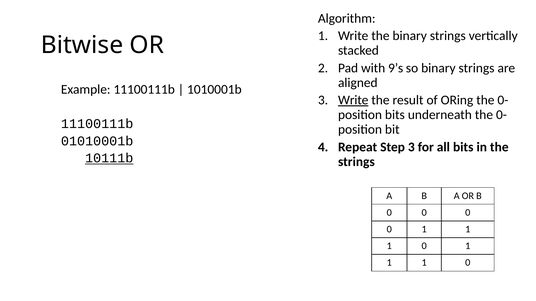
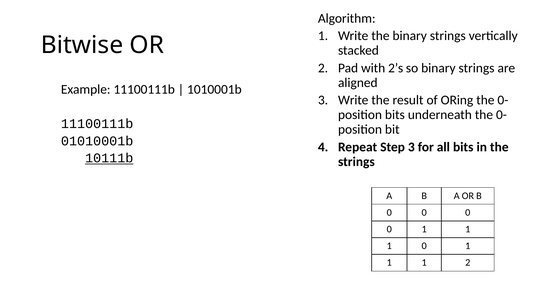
9’s: 9’s -> 2’s (396, 68)
Write underline: present -> none (353, 100)
0: 0 -> 2 (468, 263)
